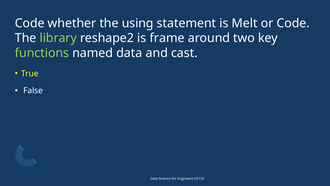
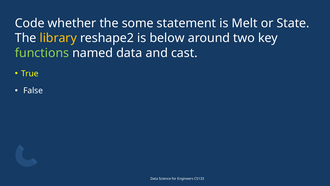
using: using -> some (138, 23)
or Code: Code -> State (293, 23)
library colour: light green -> yellow (58, 38)
frame: frame -> below (167, 38)
